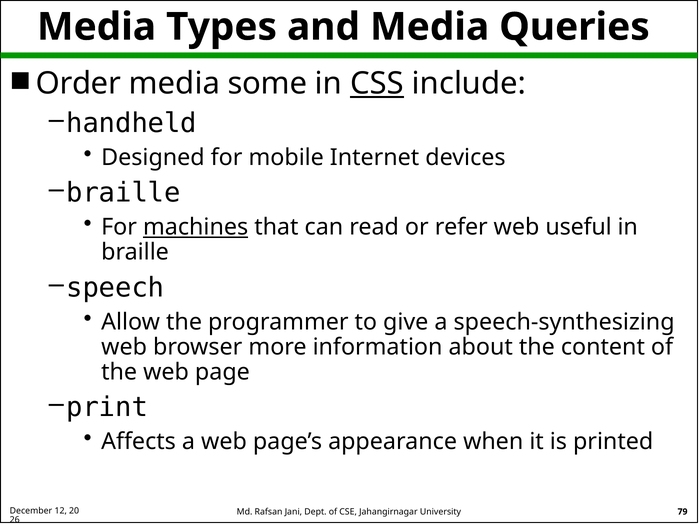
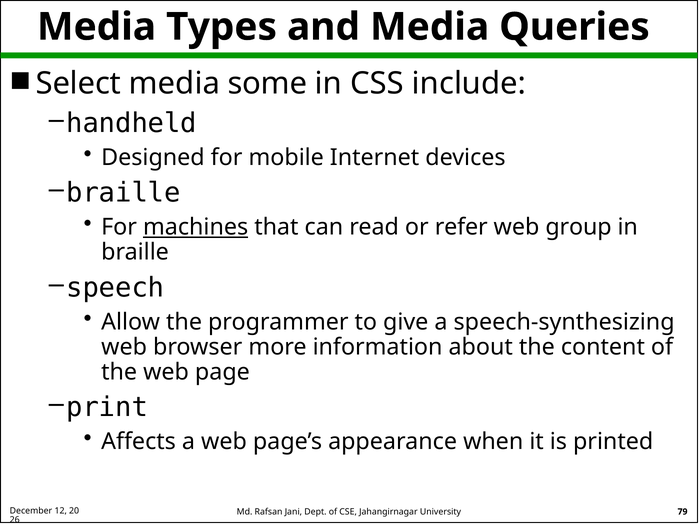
Order: Order -> Select (78, 84)
CSS underline: present -> none (377, 84)
useful: useful -> group (579, 227)
